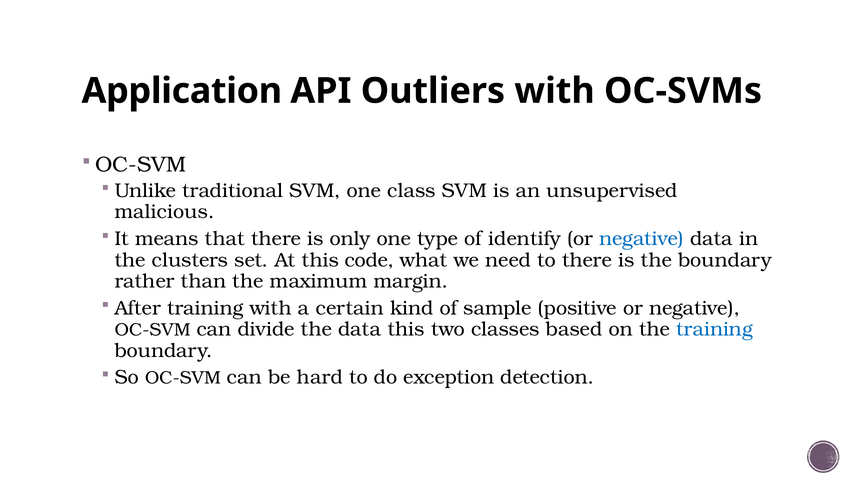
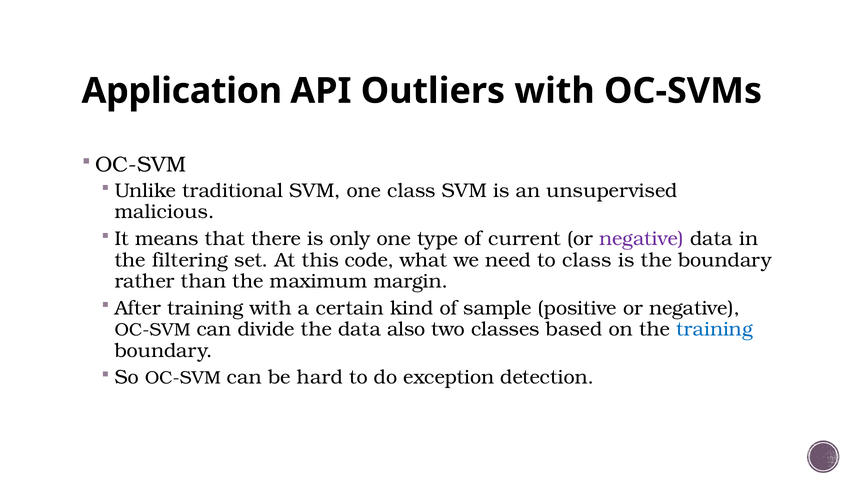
identify: identify -> current (525, 239)
negative colour: blue -> purple (642, 239)
clusters: clusters -> filtering (190, 260)
to there: there -> class (587, 260)
data this: this -> also (406, 330)
